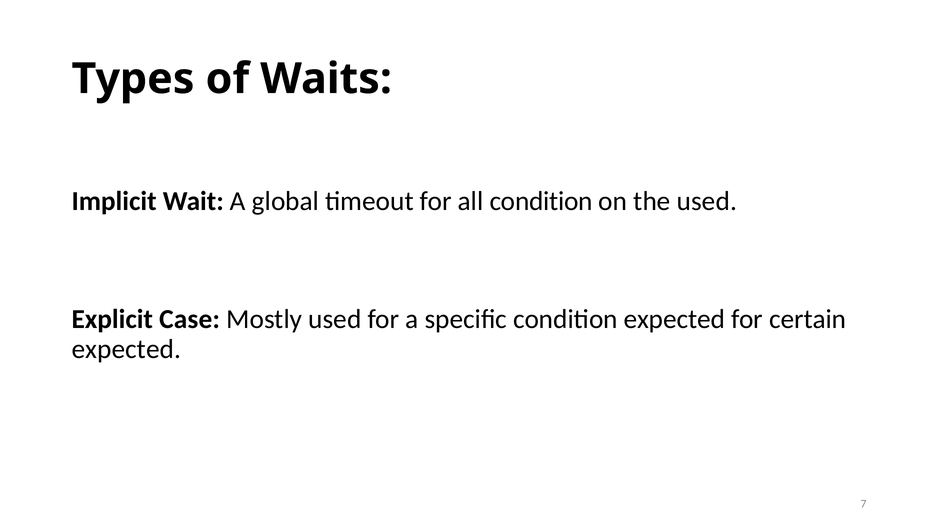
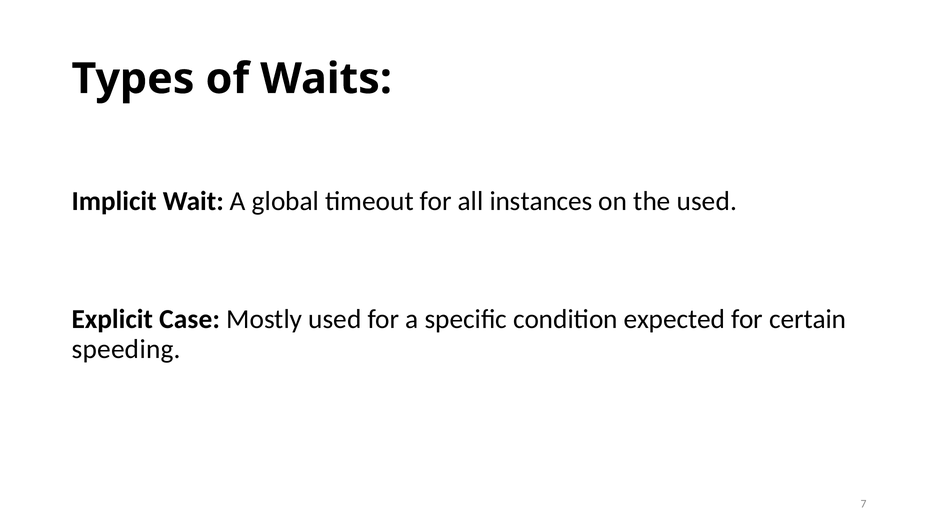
all condition: condition -> instances (541, 201)
expected: expected -> speeding (126, 349)
